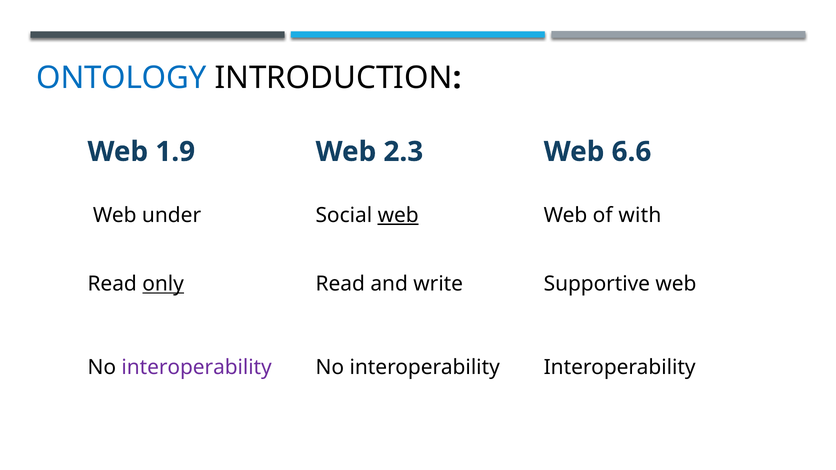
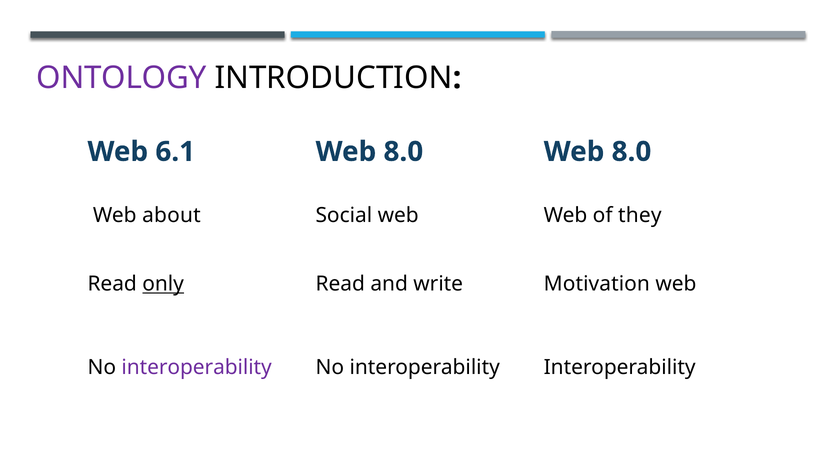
ONTOLOGY colour: blue -> purple (121, 78)
1.9: 1.9 -> 6.1 (175, 152)
2.3: 2.3 -> 8.0 (403, 152)
6.6: 6.6 -> 8.0 (631, 152)
under: under -> about (171, 215)
web underline: present -> none (398, 215)
with: with -> they (640, 215)
Supportive: Supportive -> Motivation (597, 284)
